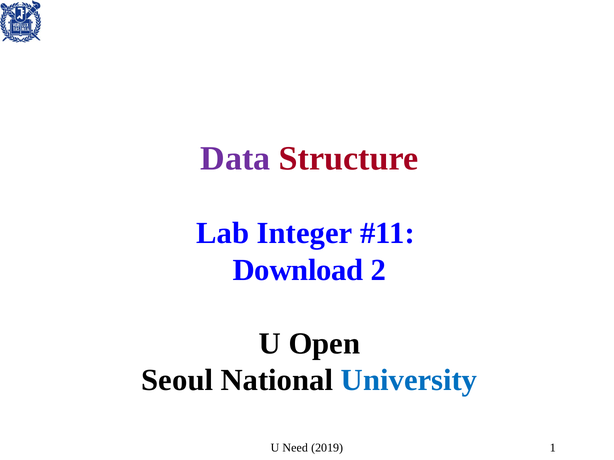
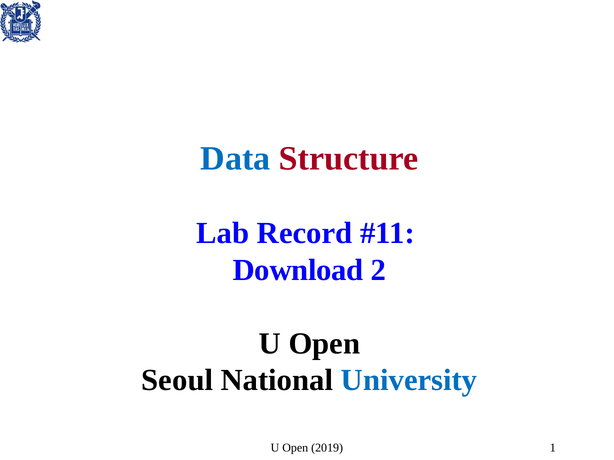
Data colour: purple -> blue (235, 159)
Integer: Integer -> Record (305, 233)
Need: Need -> Open (295, 448)
